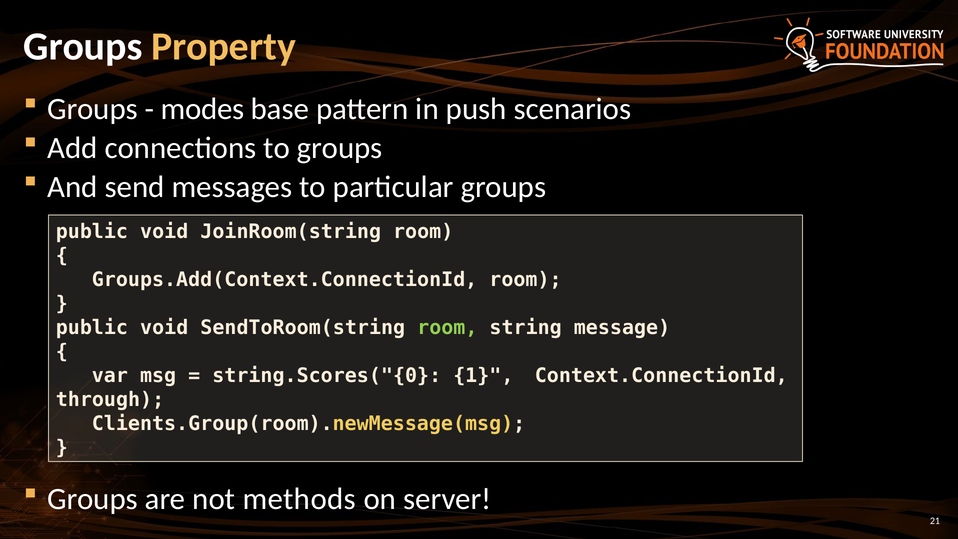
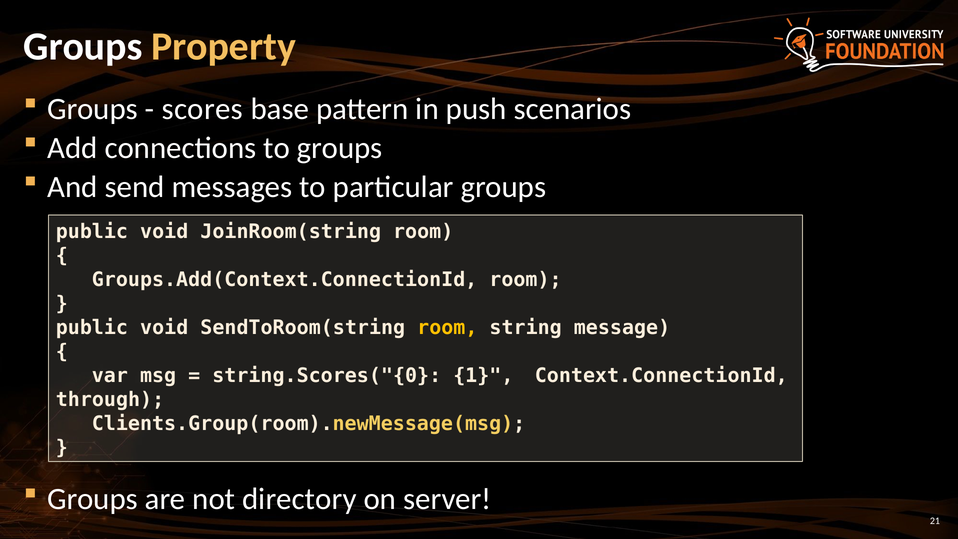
modes: modes -> scores (202, 109)
room colour: light green -> yellow (447, 328)
methods: methods -> directory (299, 499)
